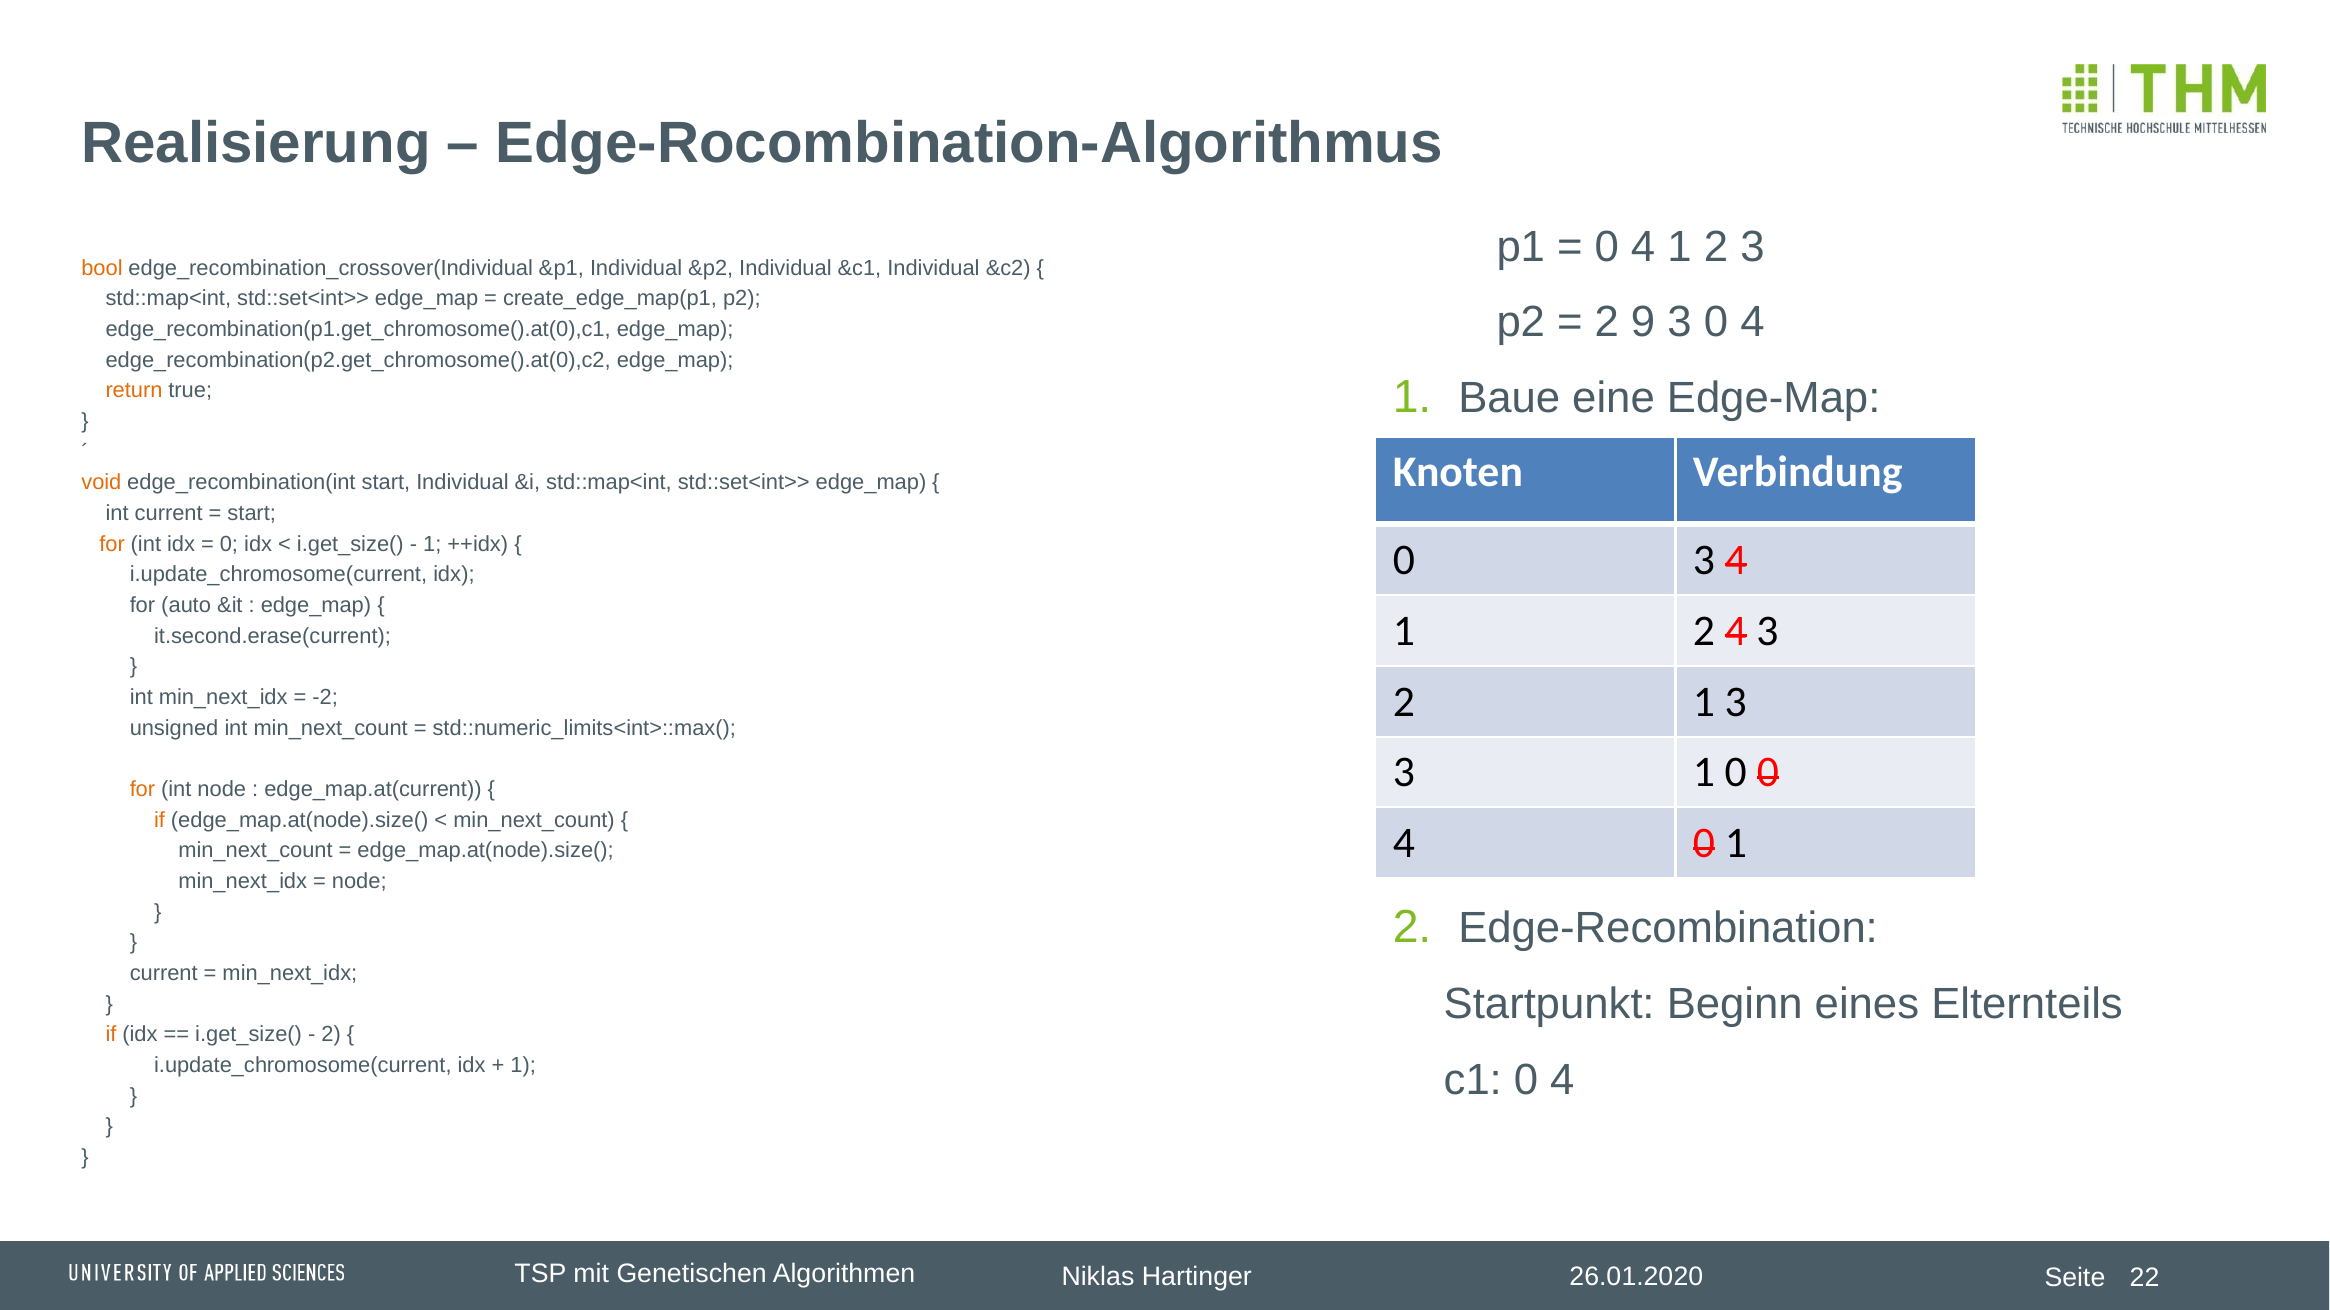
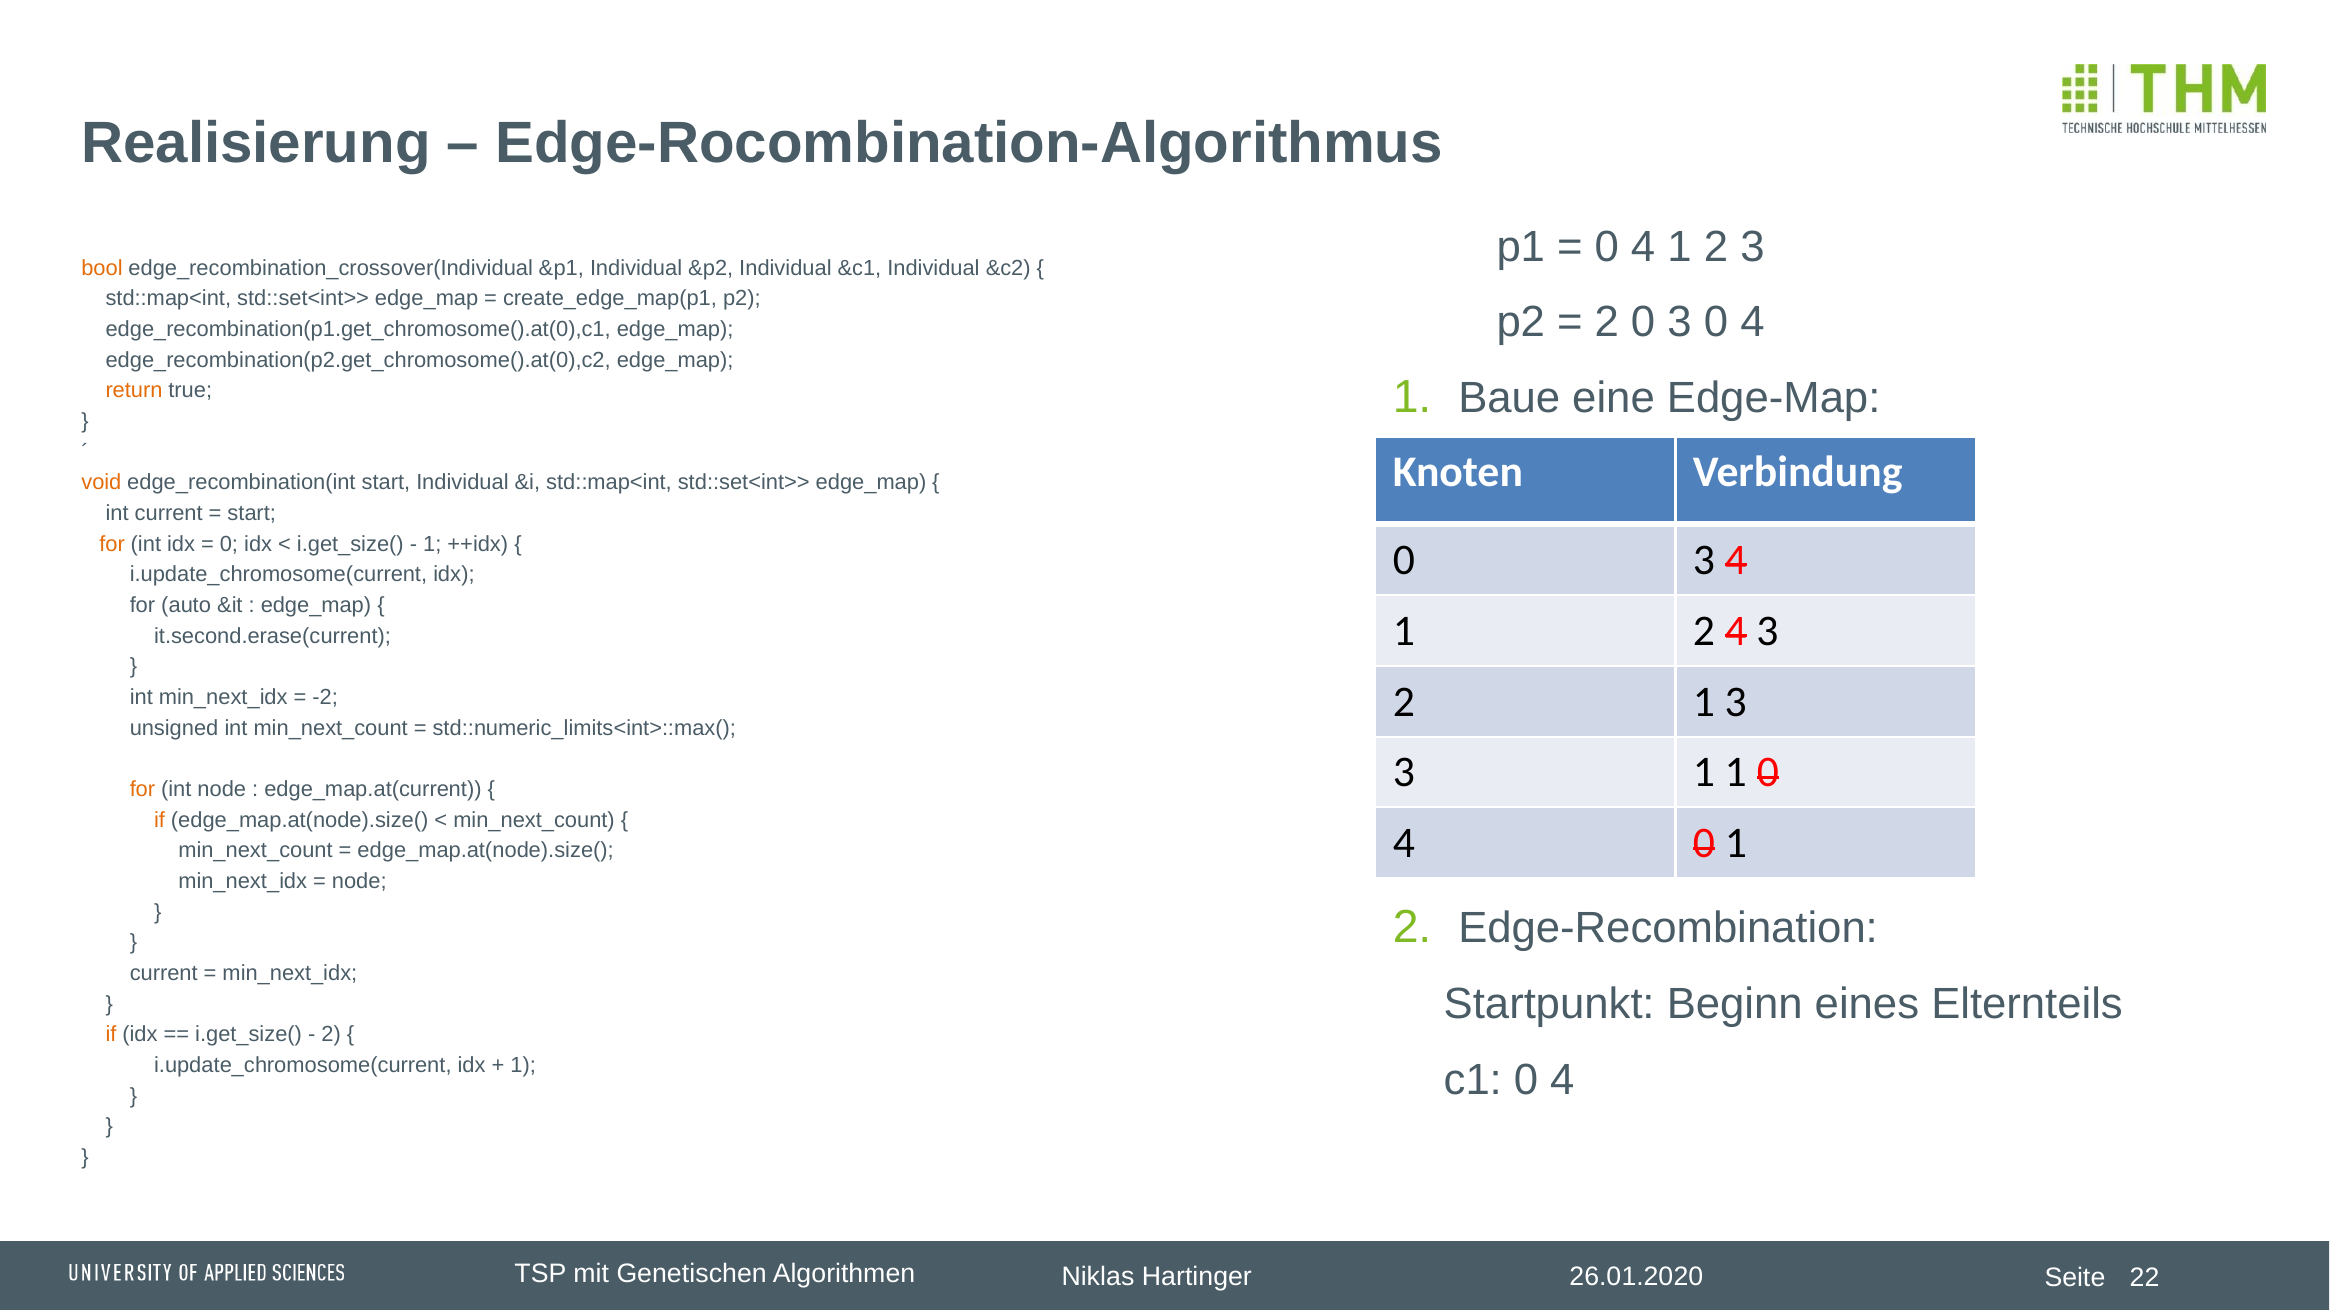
2 9: 9 -> 0 (1643, 323)
1 0: 0 -> 1 (1736, 773)
